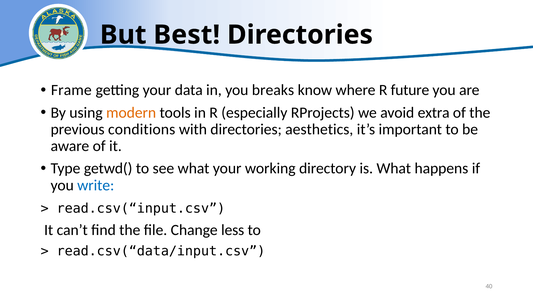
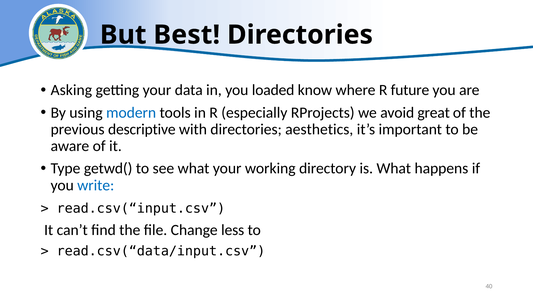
Frame: Frame -> Asking (71, 90)
breaks: breaks -> loaded (273, 90)
modern colour: orange -> blue (131, 112)
extra: extra -> great (434, 112)
conditions: conditions -> descriptive (142, 129)
